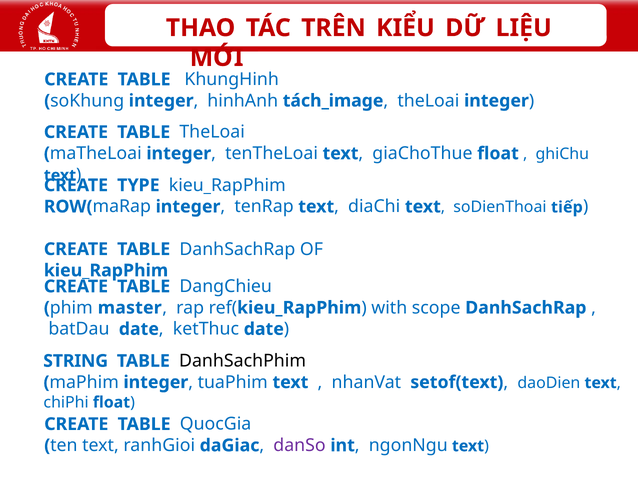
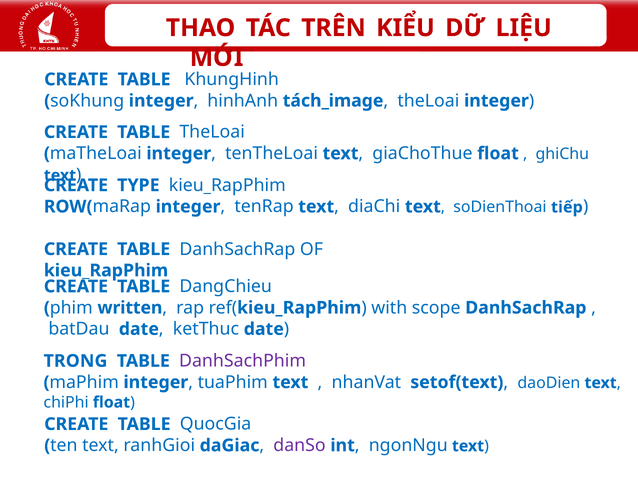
master: master -> written (130, 307)
STRING: STRING -> TRONG (75, 361)
DanhSachPhim colour: black -> purple (243, 361)
